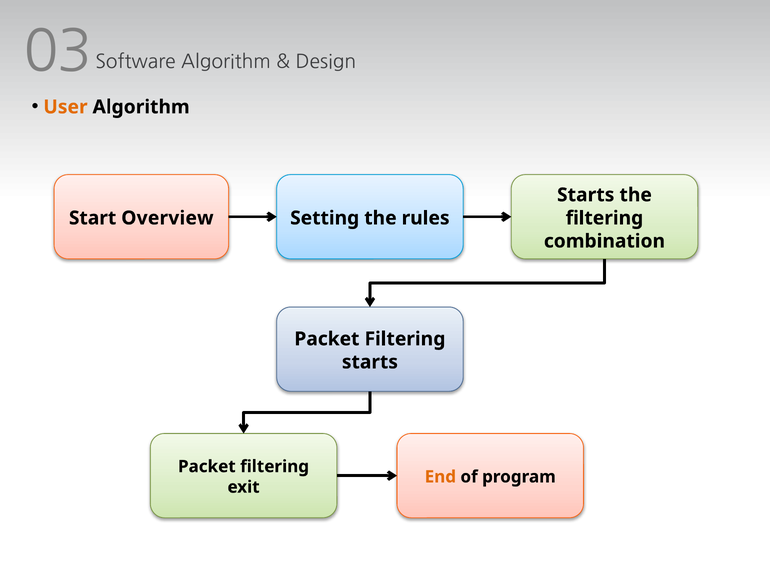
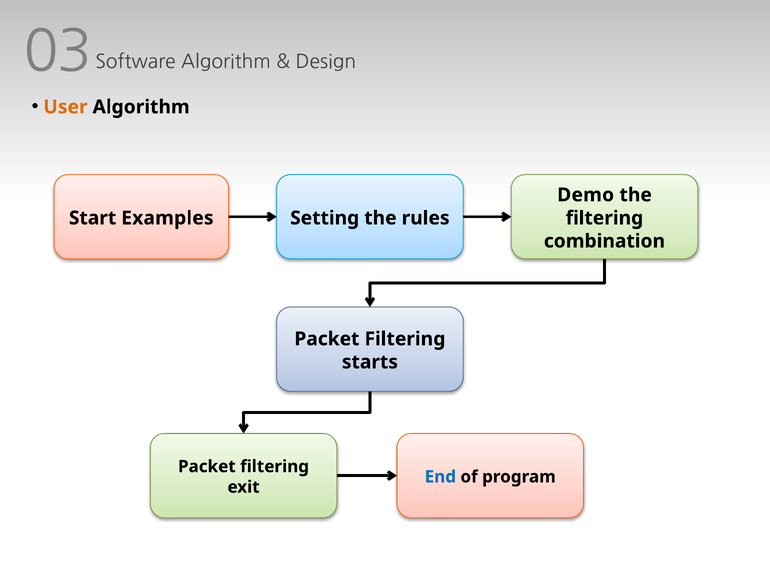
Starts: Starts -> Demo (586, 195)
Overview: Overview -> Examples (167, 218)
End colour: orange -> blue (440, 476)
